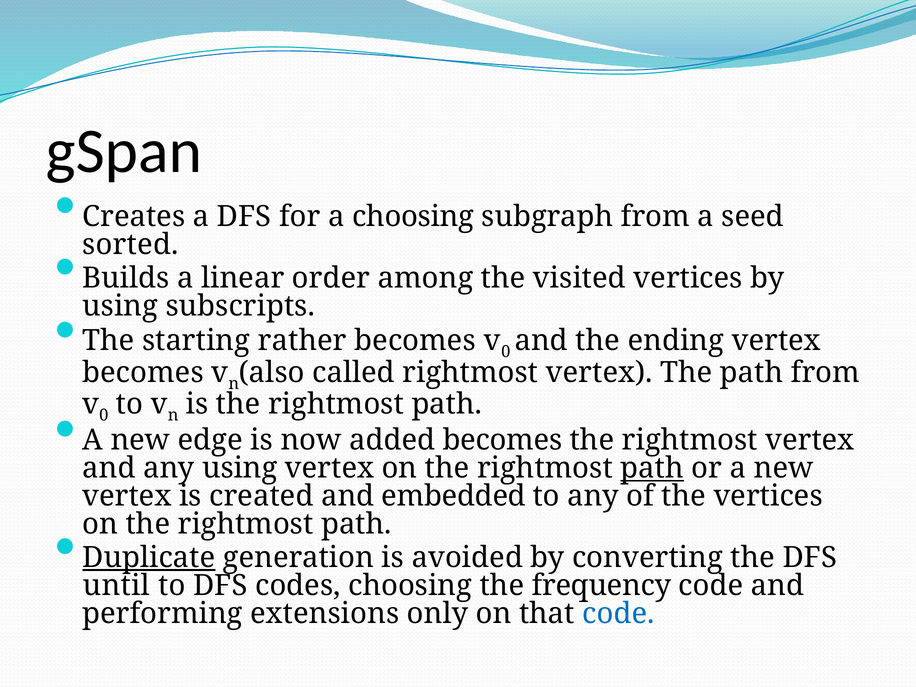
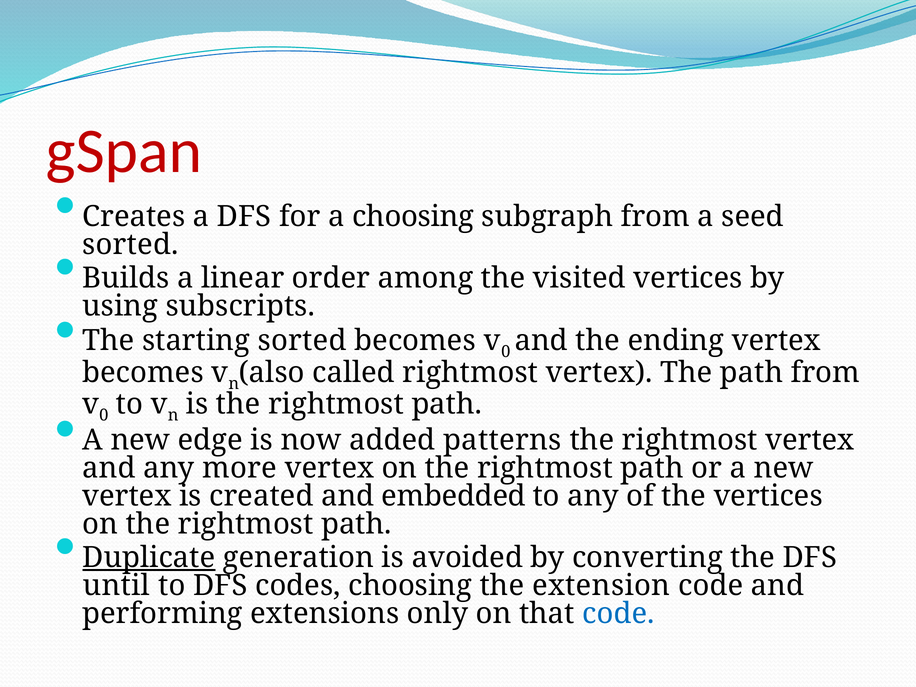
gSpan colour: black -> red (124, 151)
starting rather: rather -> sorted (302, 341)
added becomes: becomes -> patterns (502, 440)
any using: using -> more (240, 468)
path underline: present -> none (652, 468)
frequency: frequency -> extension (601, 586)
